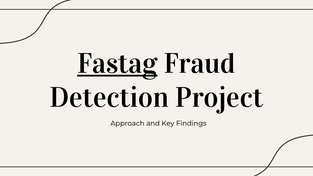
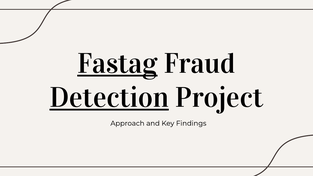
Detection underline: none -> present (109, 97)
